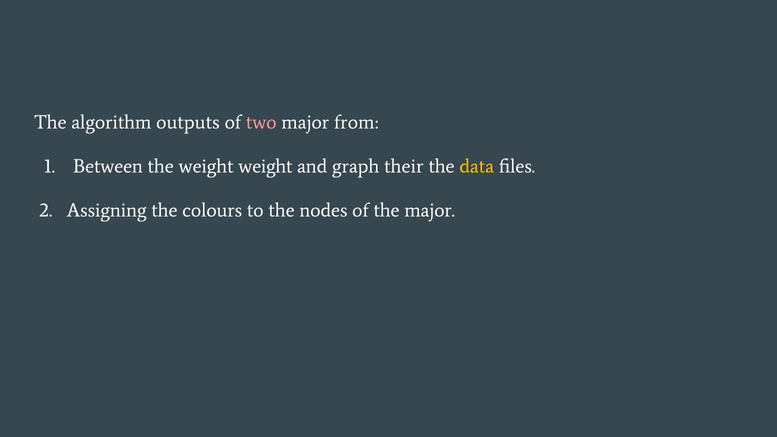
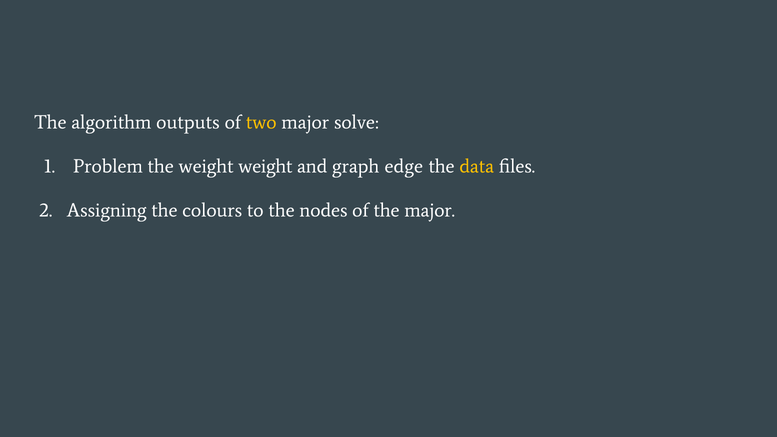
two colour: pink -> yellow (261, 122)
from: from -> solve (356, 122)
Between: Between -> Problem (108, 166)
their: their -> edge (404, 166)
